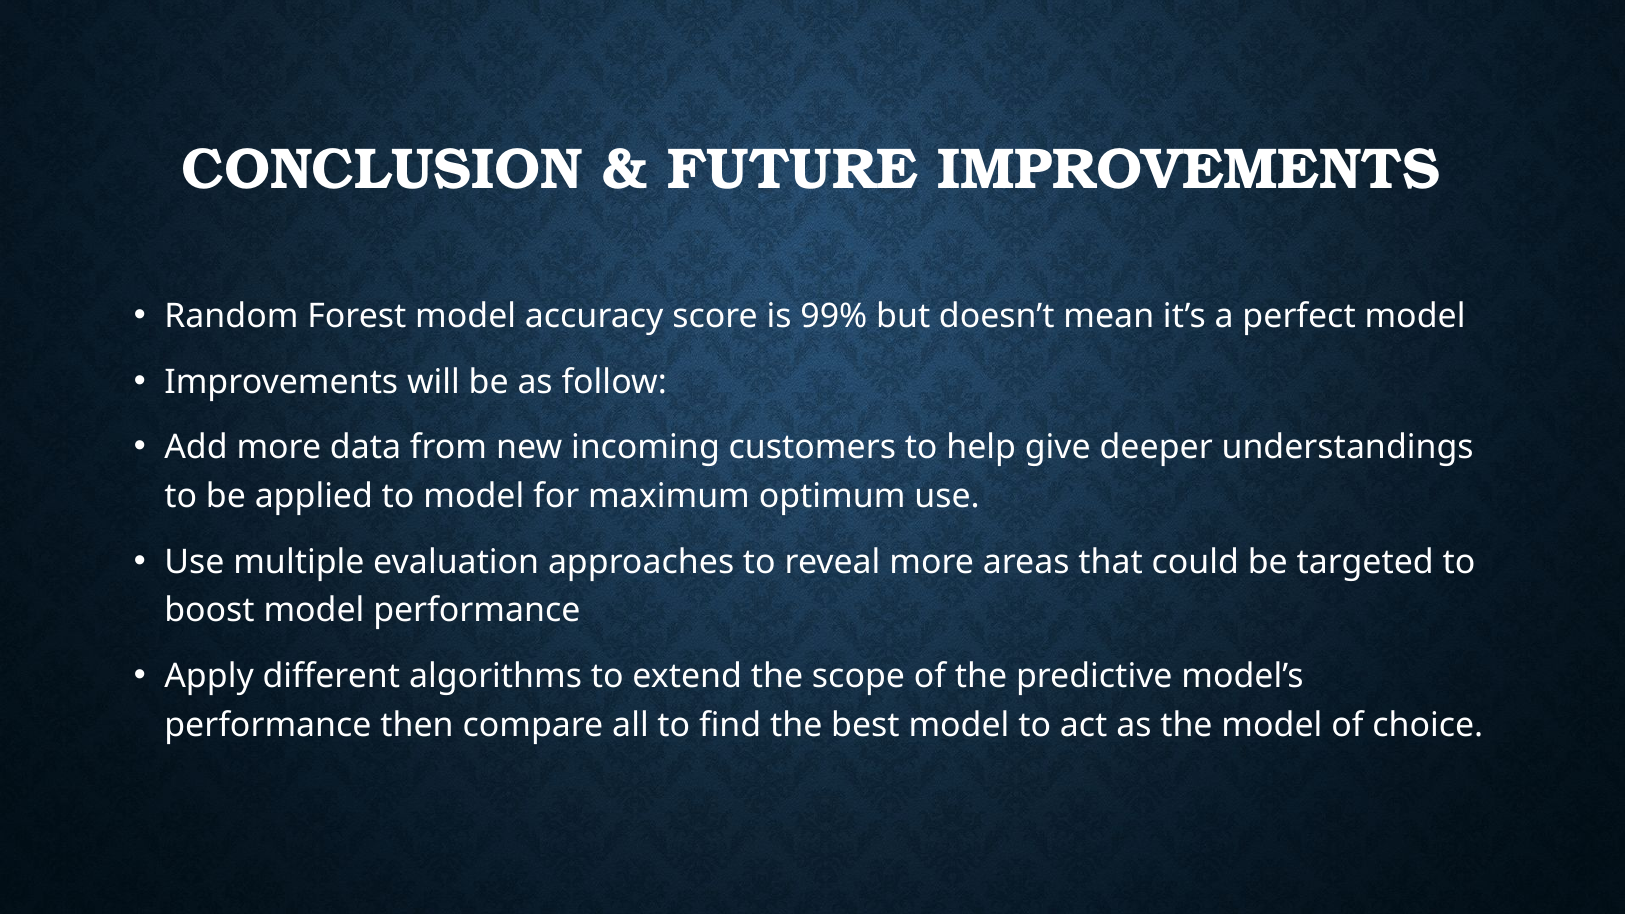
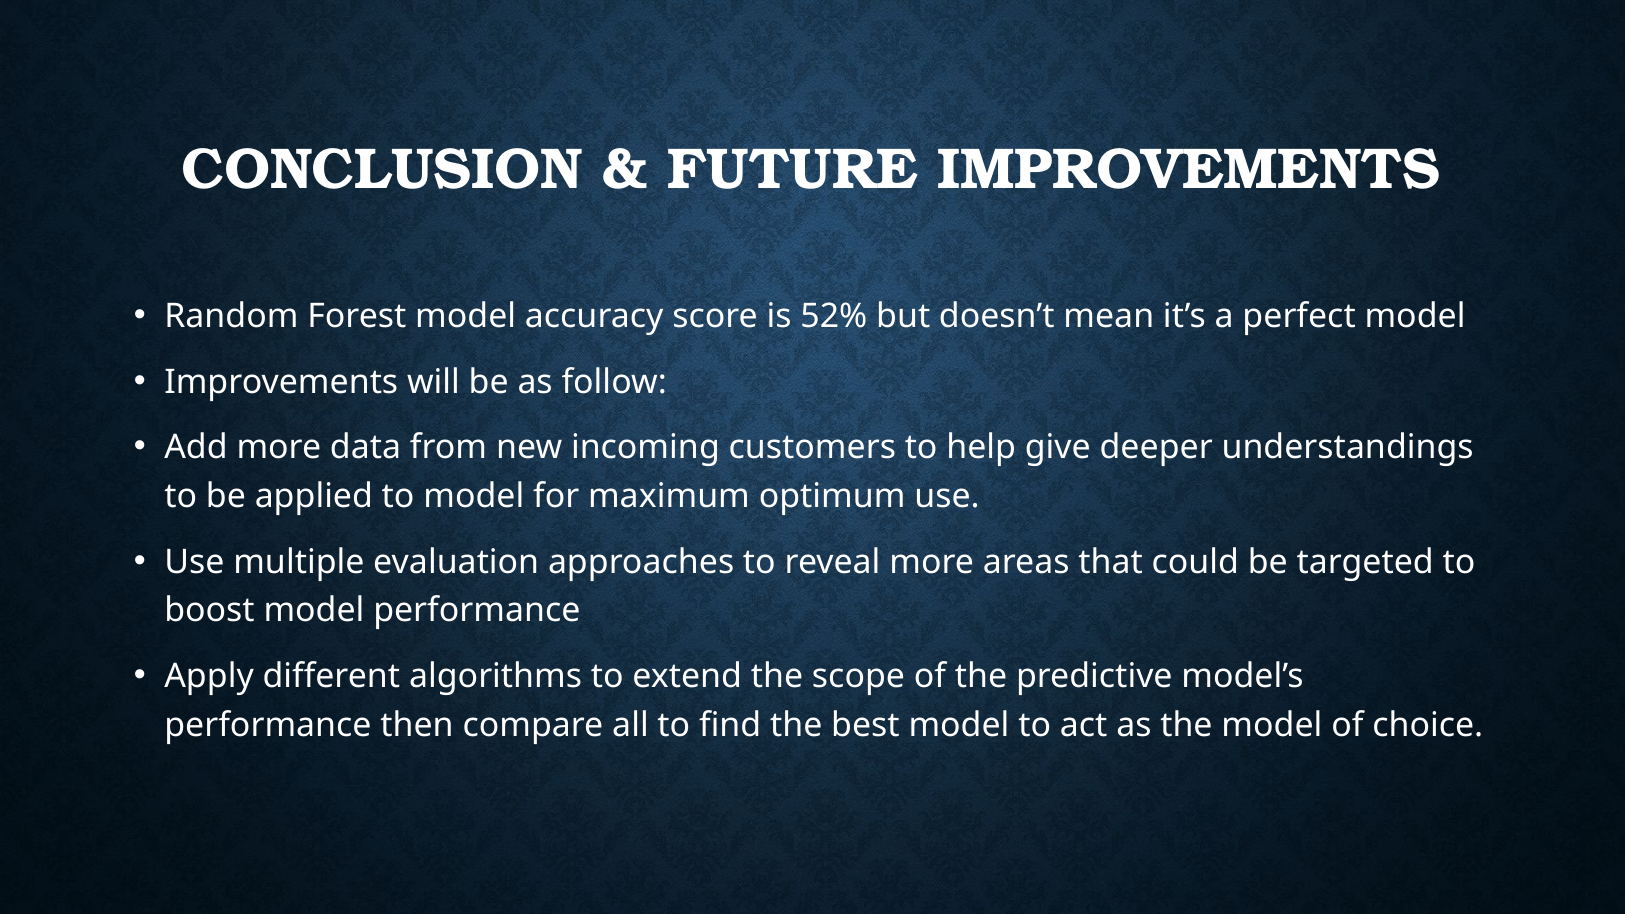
99%: 99% -> 52% (834, 316)
